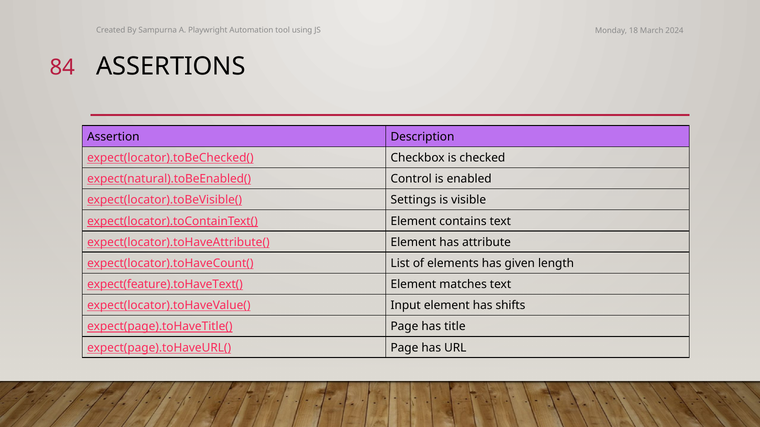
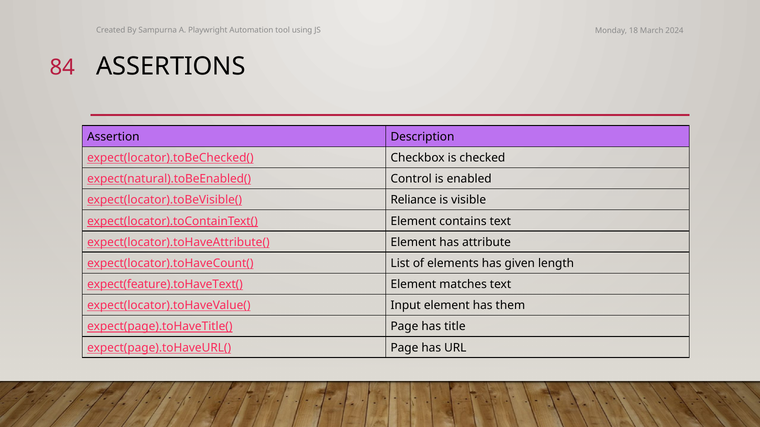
Settings: Settings -> Reliance (413, 200)
shifts: shifts -> them (510, 306)
